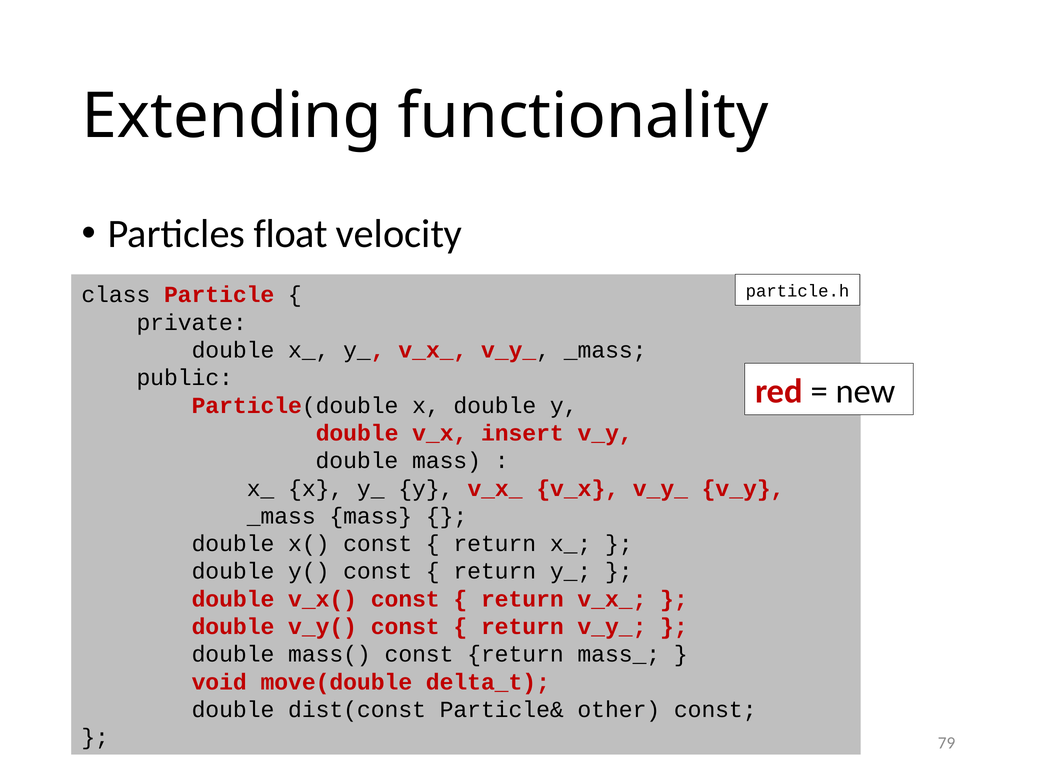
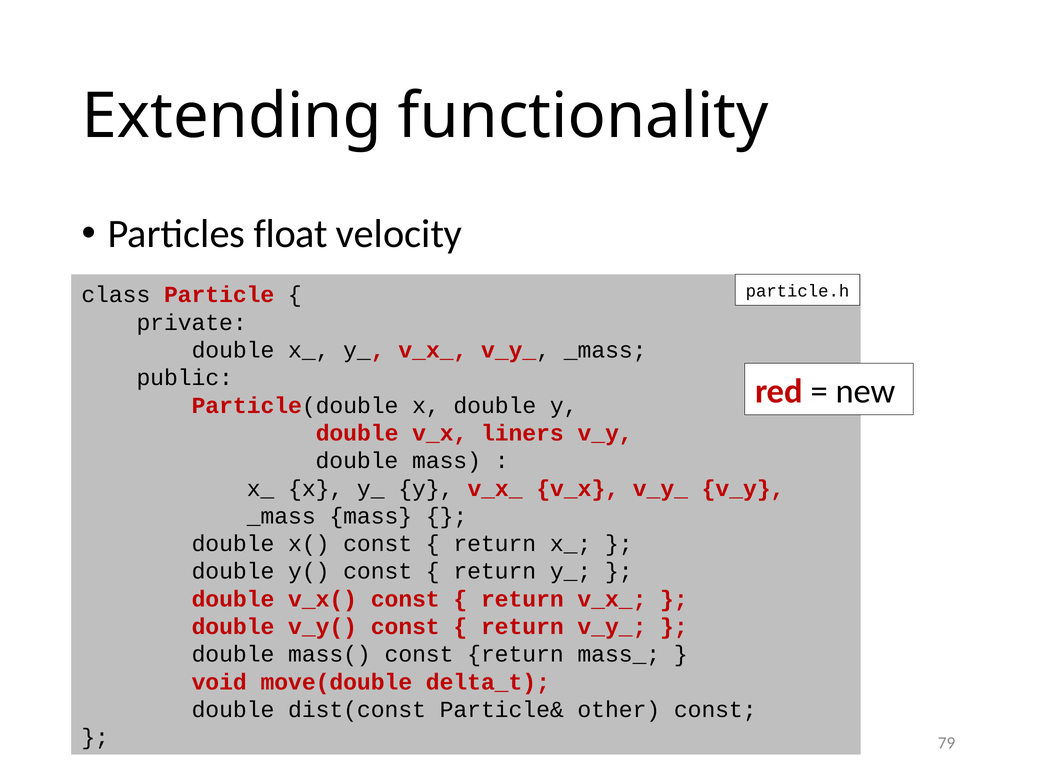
insert: insert -> liners (522, 433)
